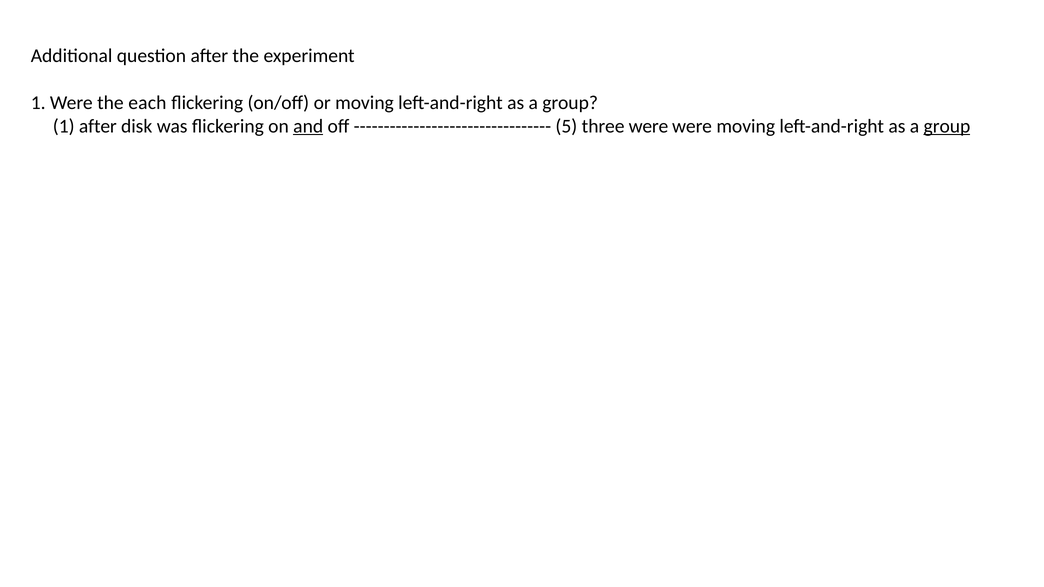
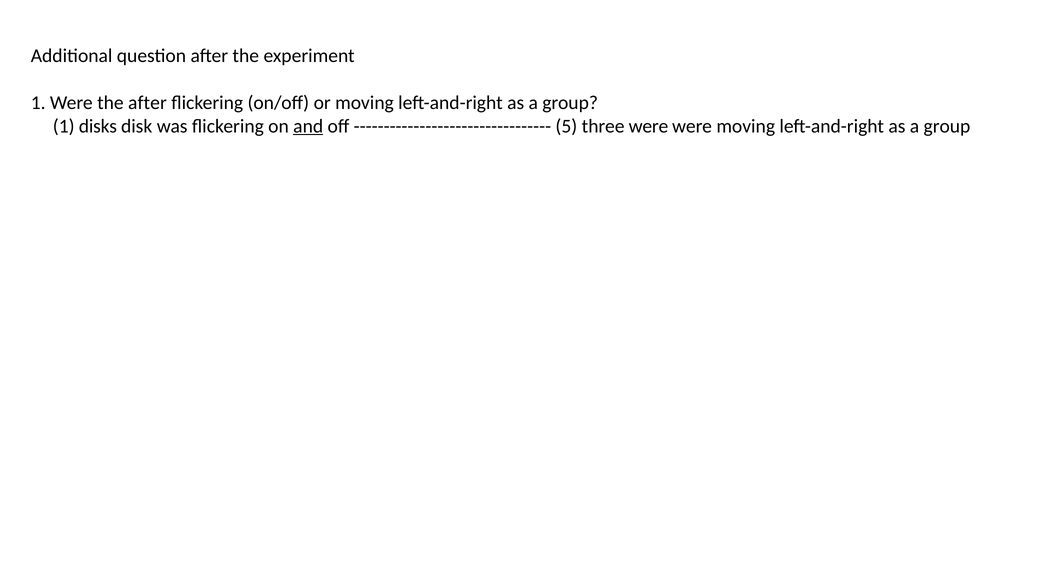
the each: each -> after (147, 103)
1 after: after -> disks (98, 126)
group underline: present -> none (947, 126)
